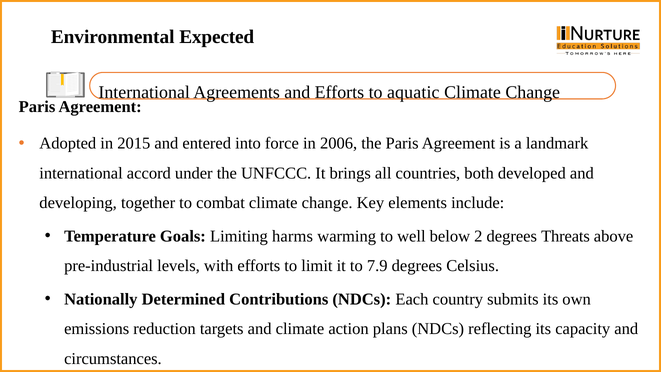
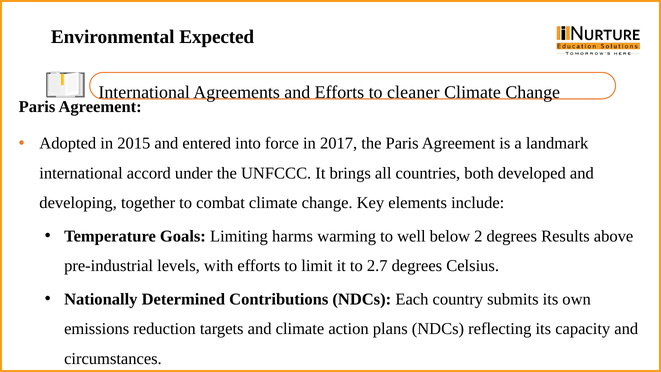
aquatic: aquatic -> cleaner (413, 92)
2006: 2006 -> 2017 (339, 143)
Threats: Threats -> Results (565, 236)
7.9: 7.9 -> 2.7 (377, 266)
